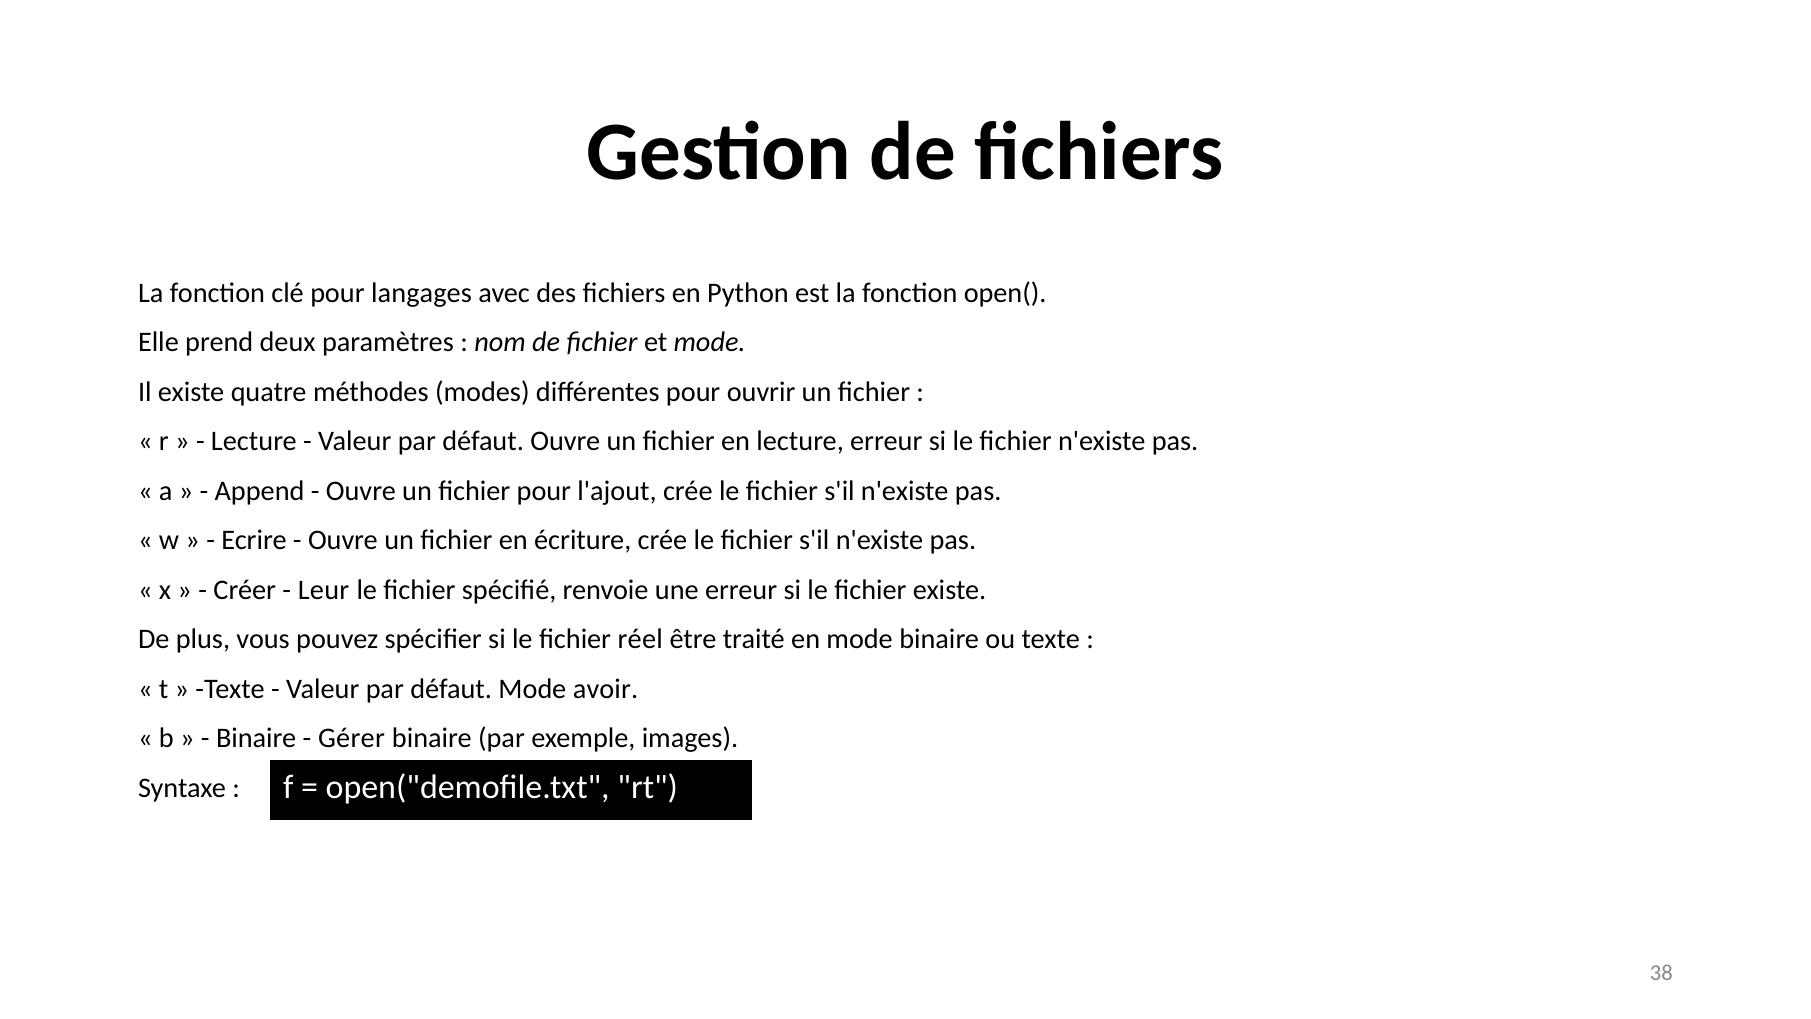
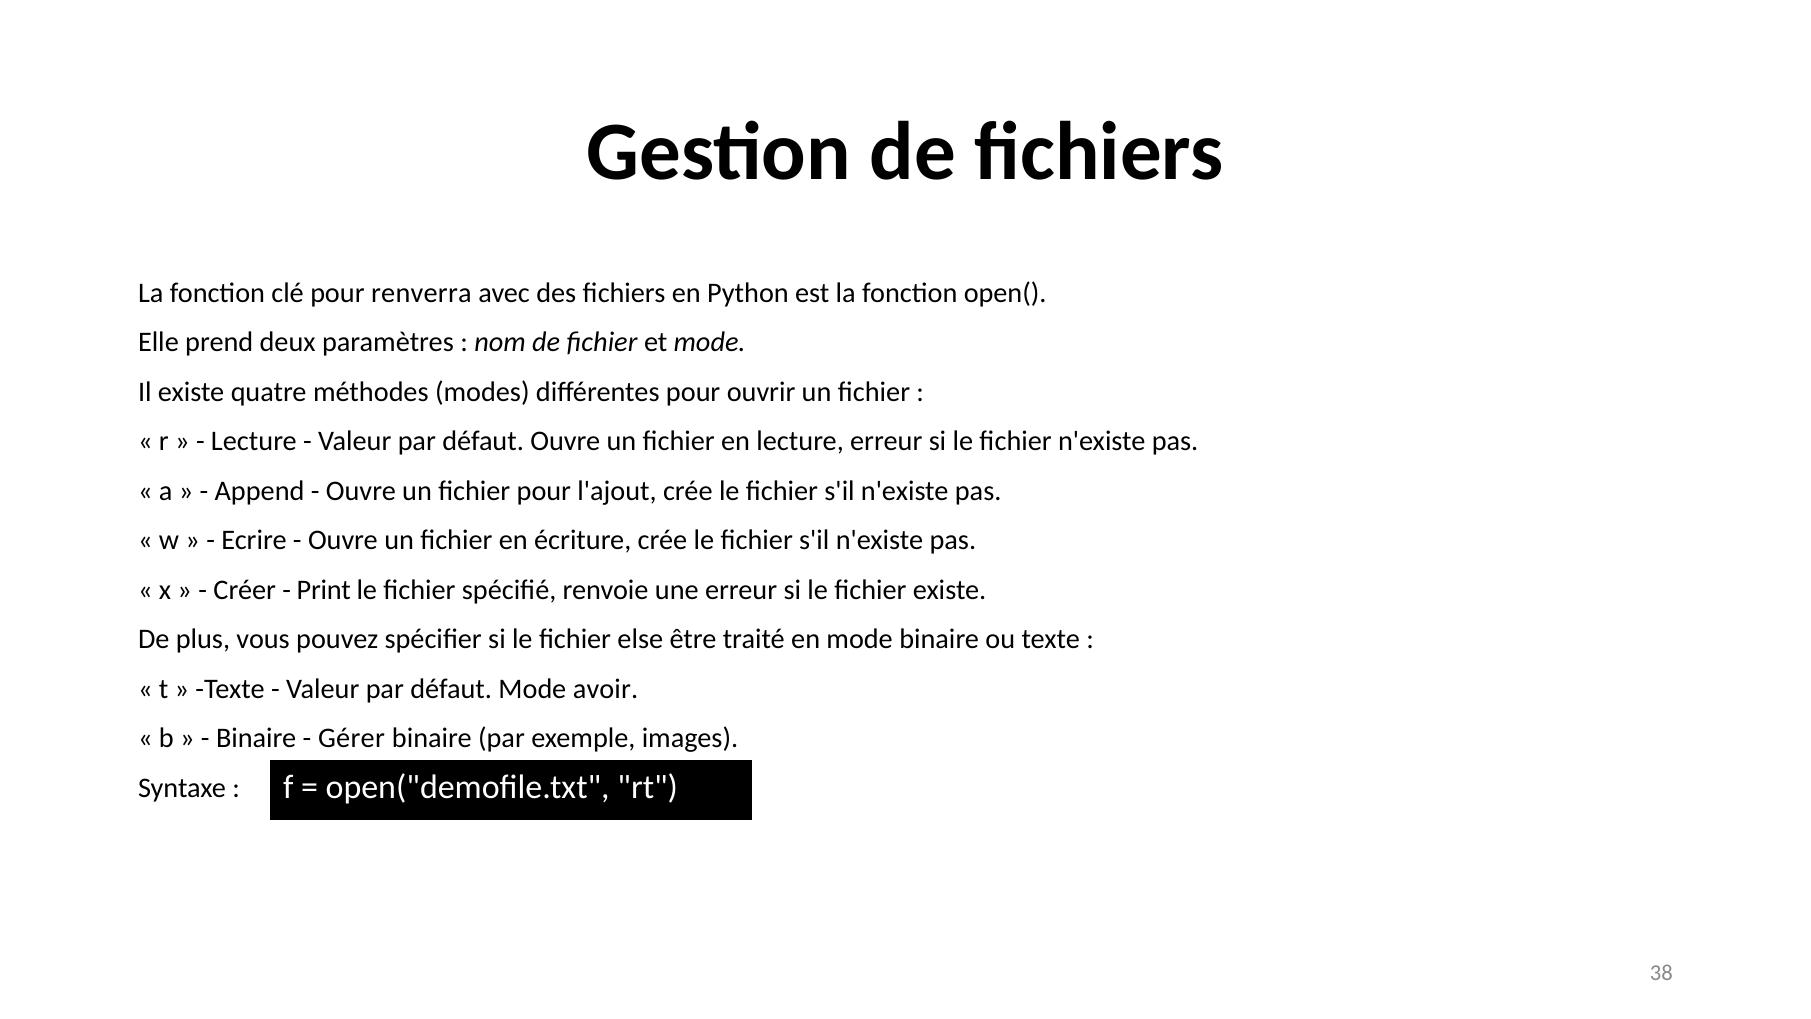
langages: langages -> renverra (421, 293)
Leur: Leur -> Print (324, 590)
réel: réel -> else (640, 639)
